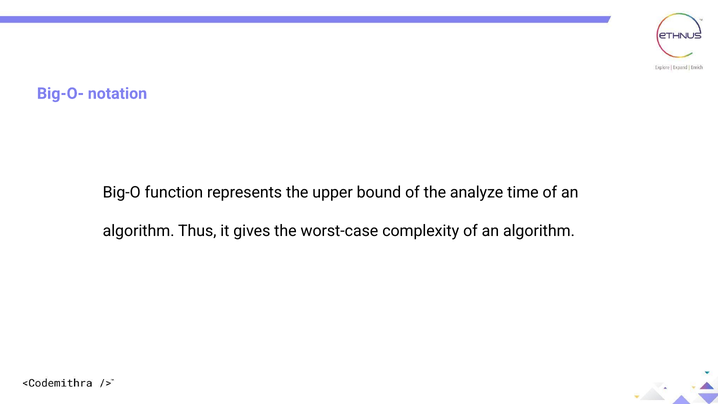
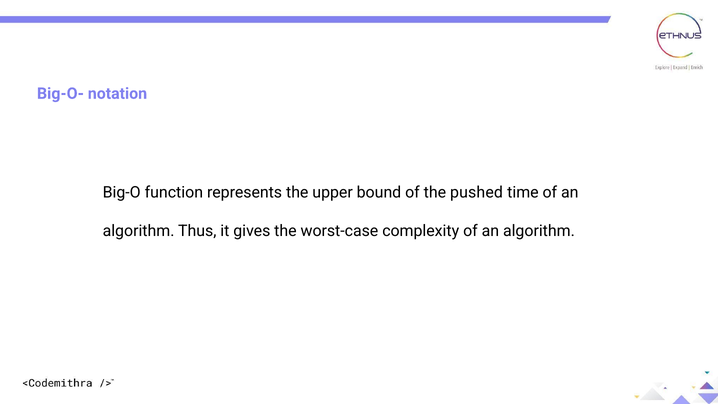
analyze: analyze -> pushed (477, 193)
